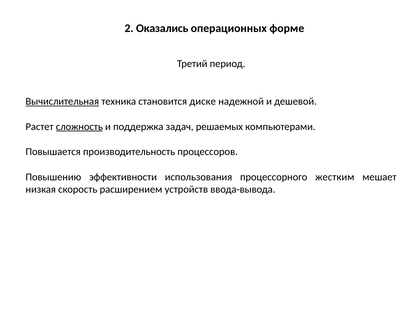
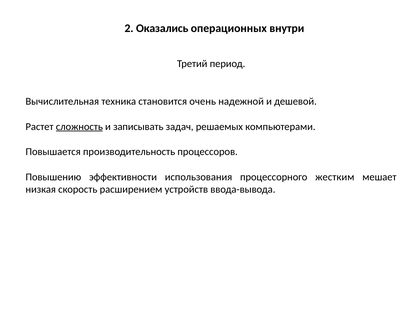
форме: форме -> внутри (287, 28)
Вычислительная underline: present -> none (62, 102)
диске: диске -> очень (203, 102)
поддержка: поддержка -> записывать (138, 127)
